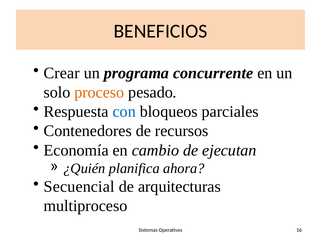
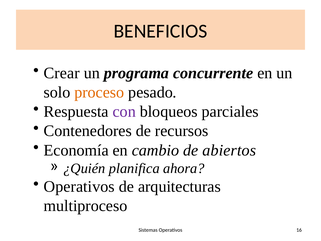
con colour: blue -> purple (124, 112)
ejecutan: ejecutan -> abiertos (229, 150)
Secuencial: Secuencial -> Operativos (79, 186)
